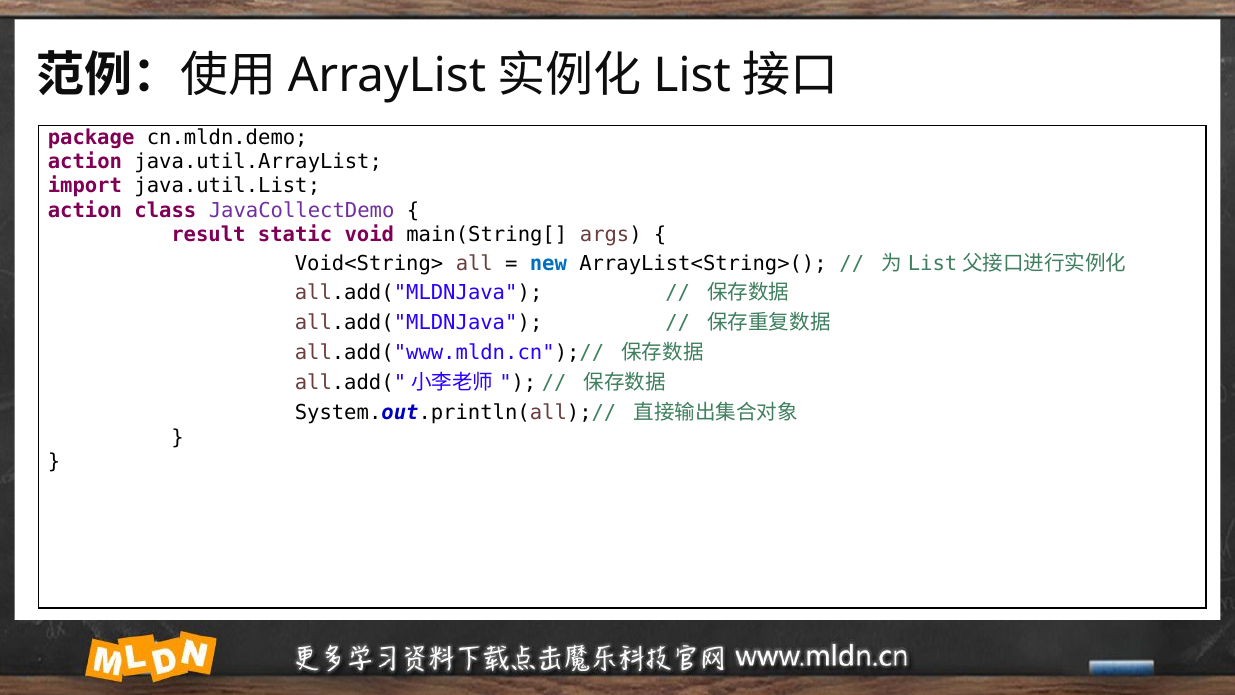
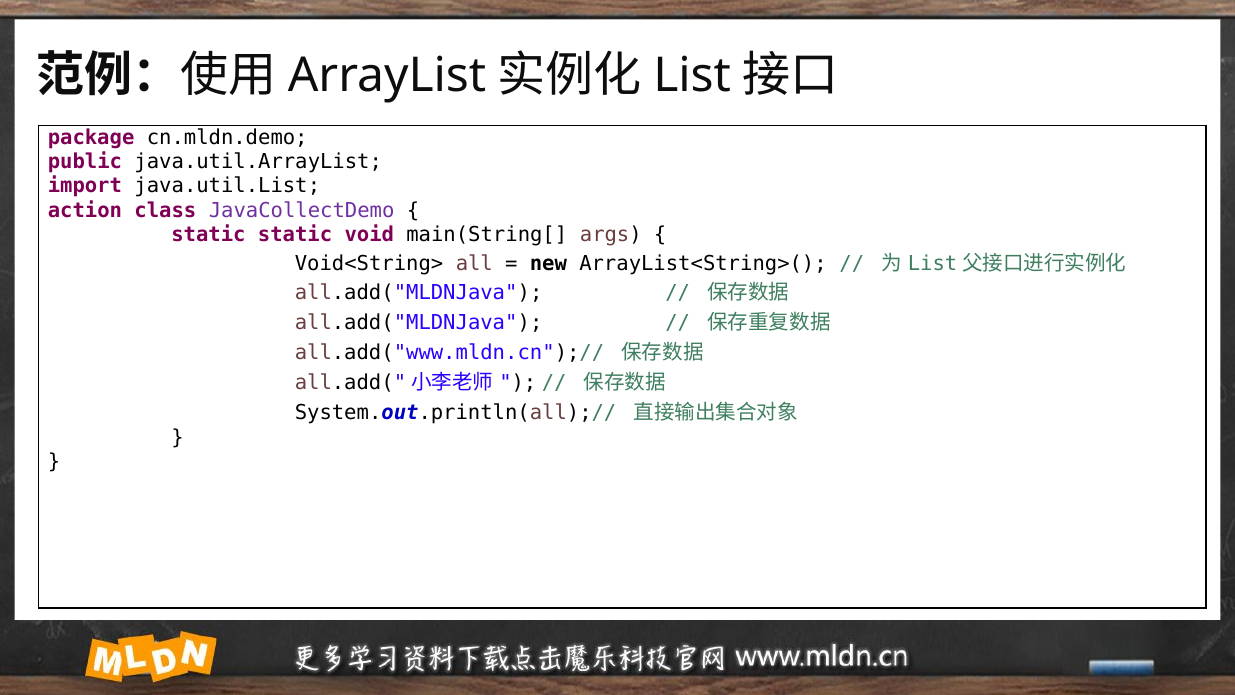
action: action -> public (85, 162)
result: result -> static (208, 234)
new colour: blue -> black (548, 263)
